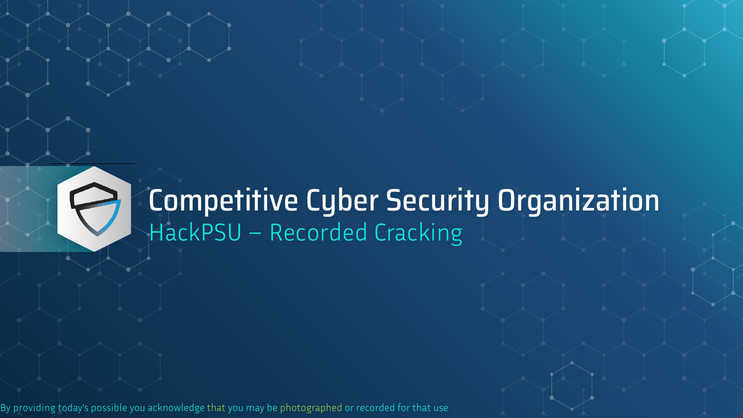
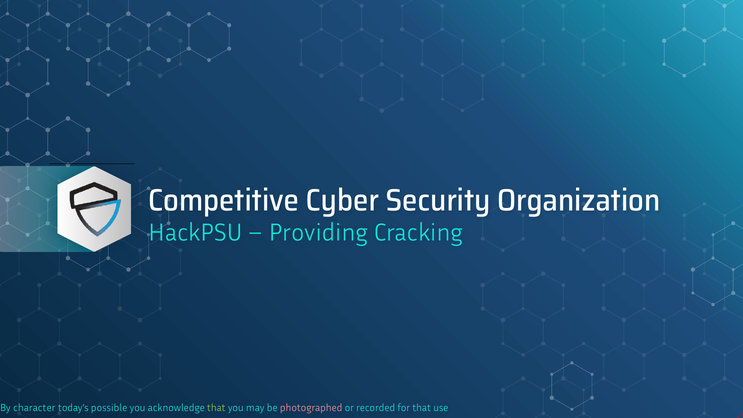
Recorded: Recorded -> Providing (318, 232)
providing: providing -> character (34, 408)
photographed colour: light green -> pink (311, 408)
